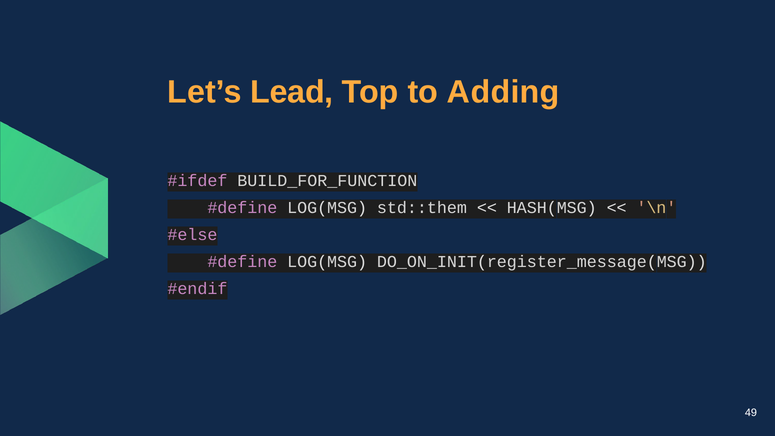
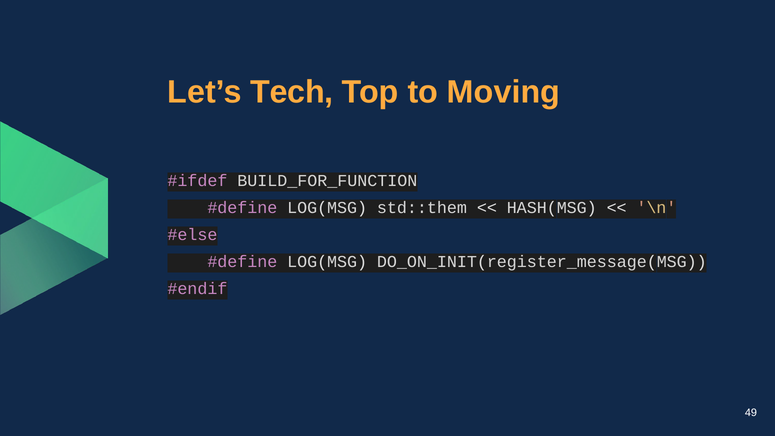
Lead: Lead -> Tech (292, 92)
Adding: Adding -> Moving (503, 92)
